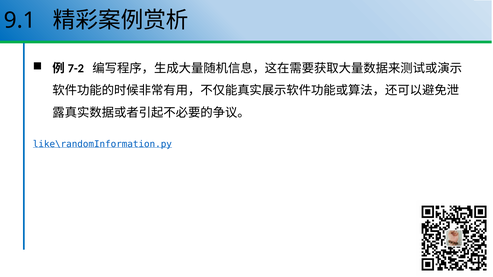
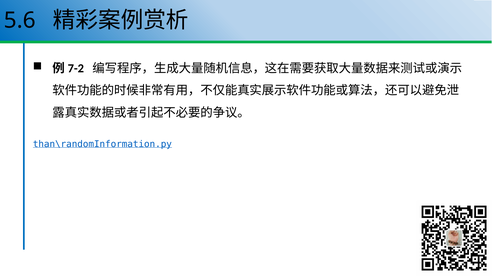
9.1: 9.1 -> 5.6 (20, 20)
like\randomInformation.py: like\randomInformation.py -> than\randomInformation.py (102, 144)
